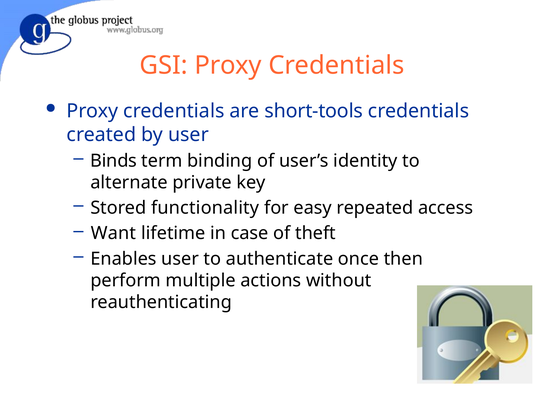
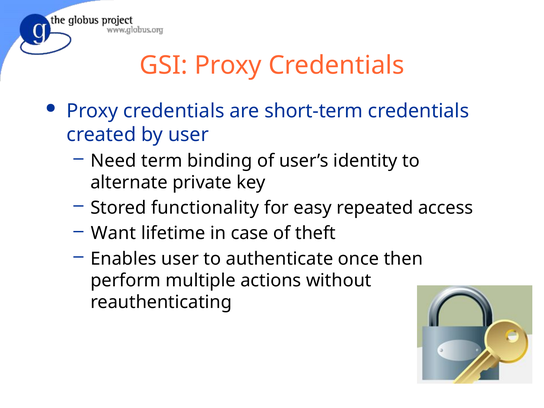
short-tools: short-tools -> short-term (314, 111)
Binds: Binds -> Need (113, 161)
